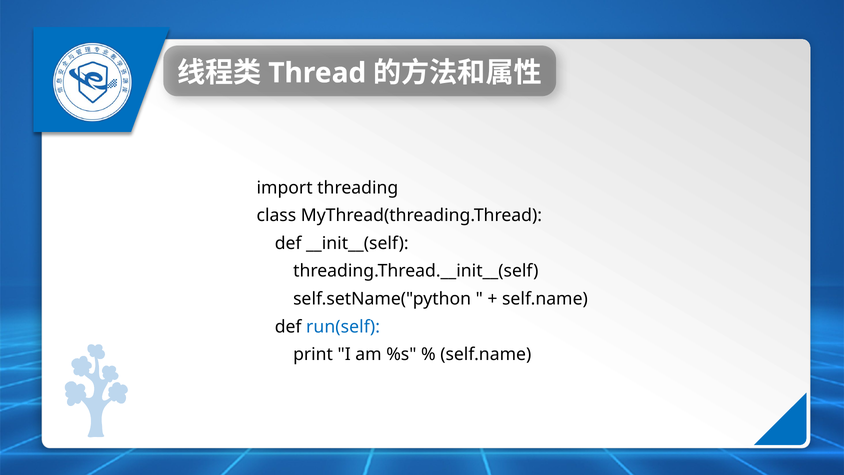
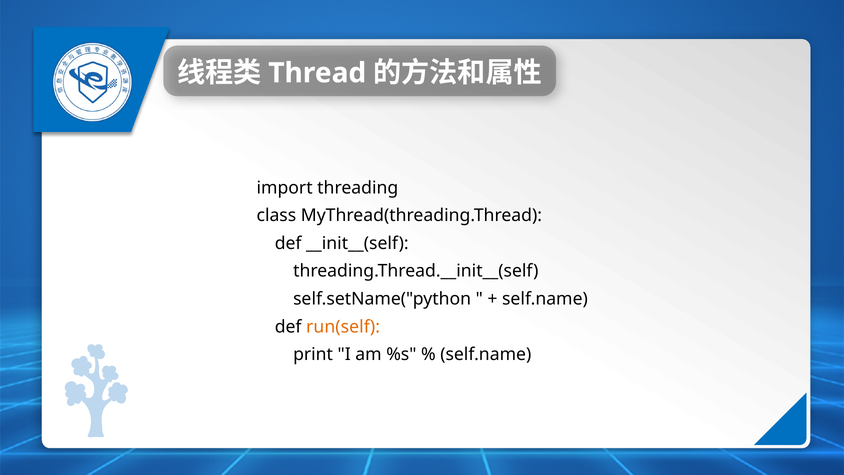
run(self colour: blue -> orange (343, 327)
